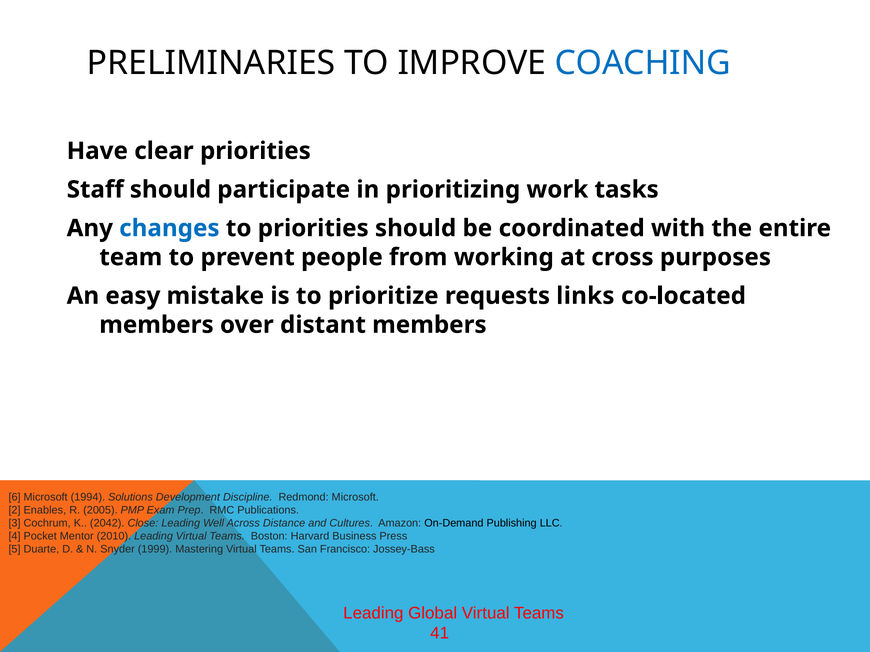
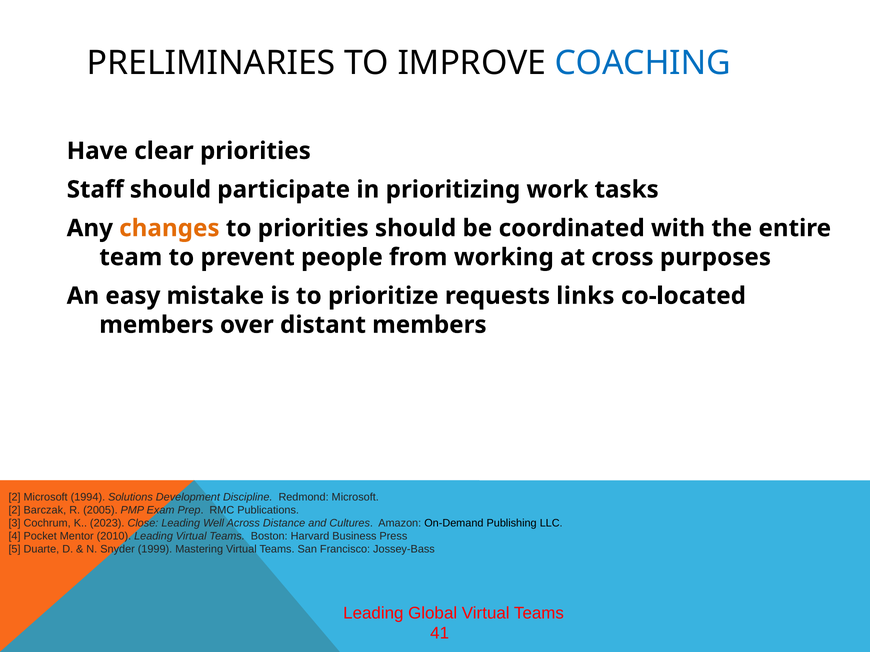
changes colour: blue -> orange (169, 228)
6: 6 -> 2 (15, 497)
Enables: Enables -> Barczak (45, 510)
2042: 2042 -> 2023 (107, 523)
